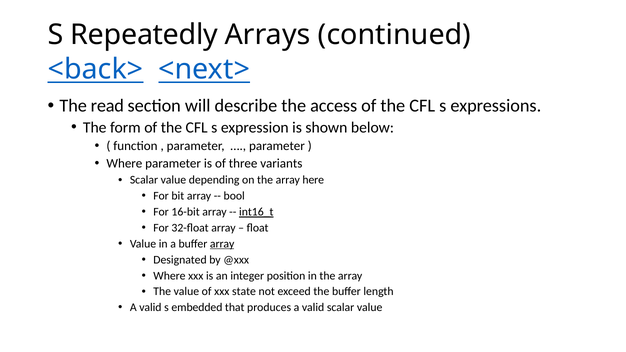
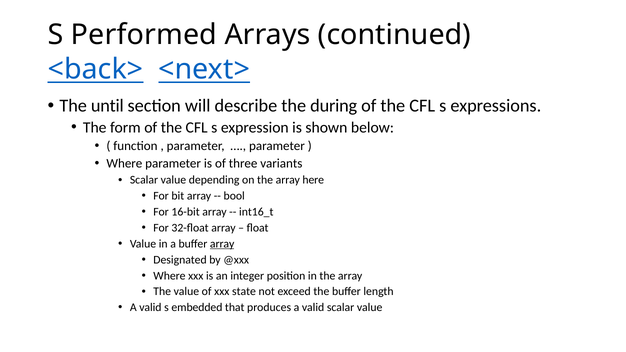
Repeatedly: Repeatedly -> Performed (144, 35)
read: read -> until (107, 106)
access: access -> during (334, 106)
int16_t underline: present -> none (256, 212)
